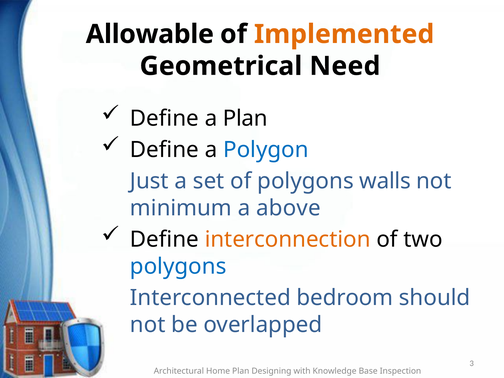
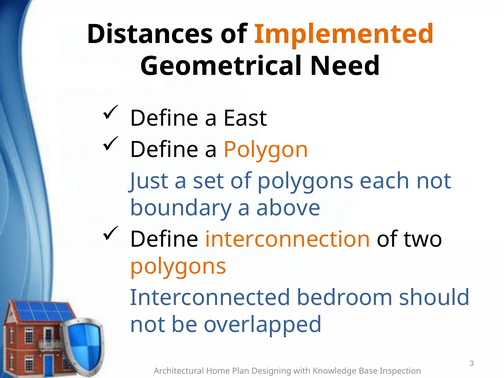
Allowable: Allowable -> Distances (150, 34)
a Plan: Plan -> East (245, 118)
Polygon colour: blue -> orange (266, 150)
walls: walls -> each (385, 181)
minimum: minimum -> boundary (181, 208)
polygons colour: blue -> orange (178, 266)
